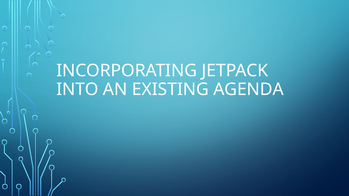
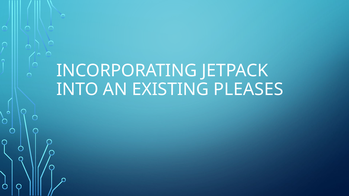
AGENDA: AGENDA -> PLEASES (248, 90)
